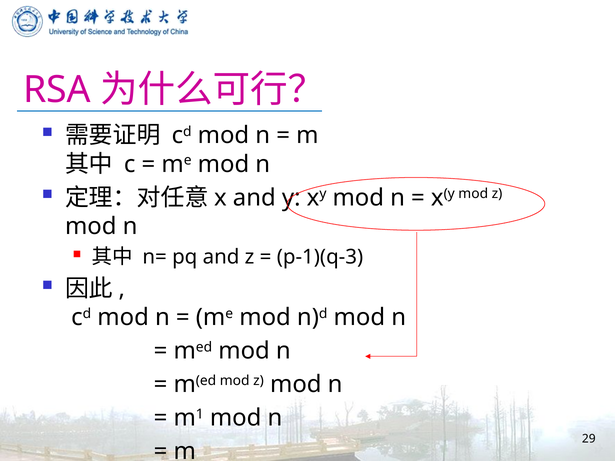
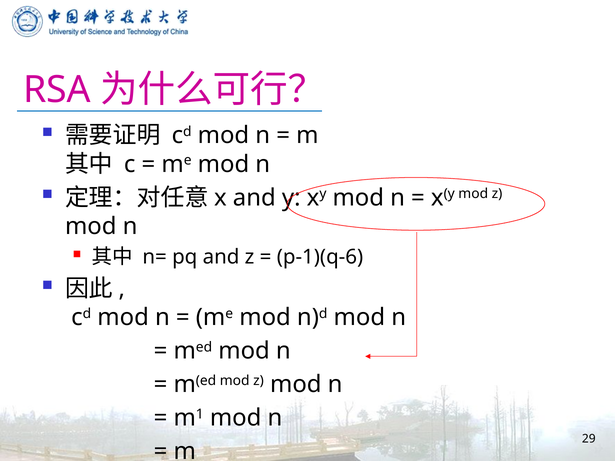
p-1)(q-3: p-1)(q-3 -> p-1)(q-6 (320, 257)
